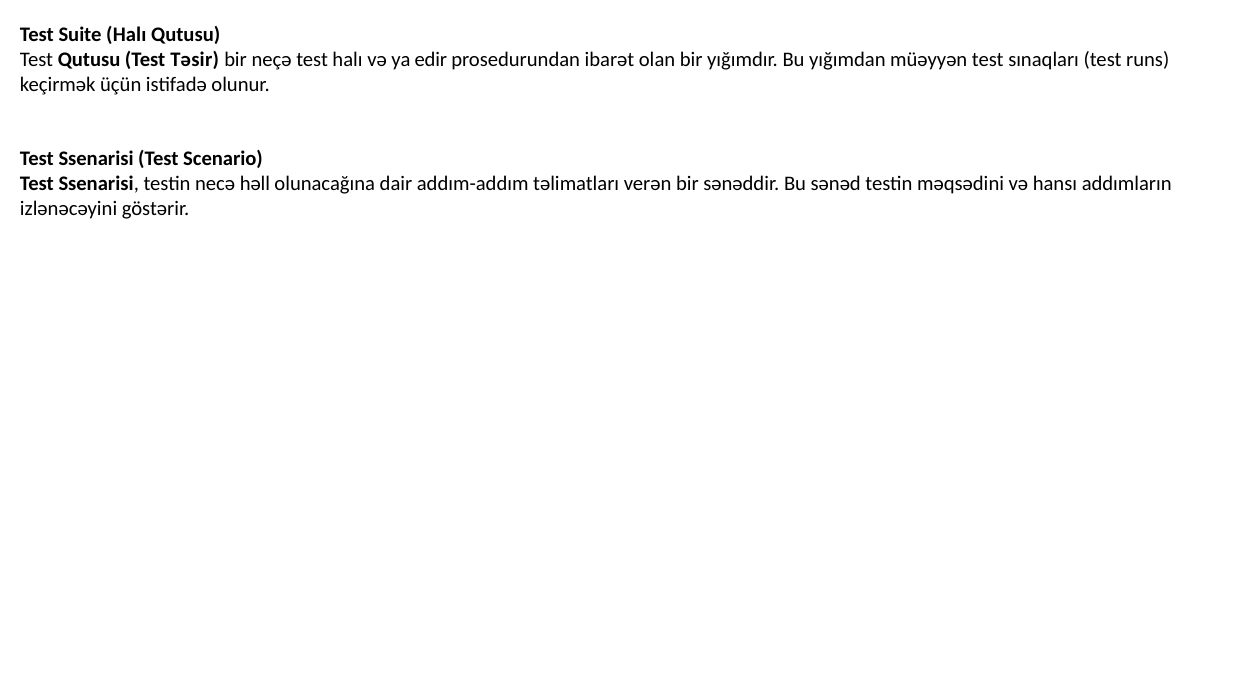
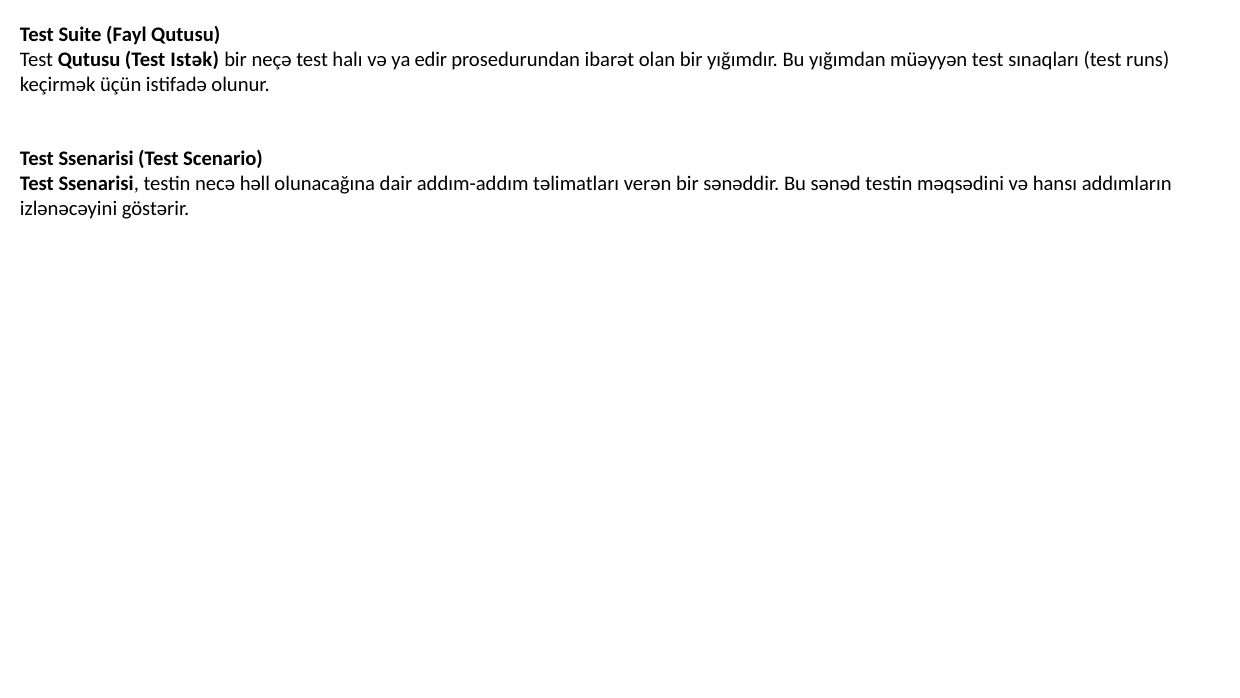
Suite Halı: Halı -> Fayl (126, 35)
Təsir: Təsir -> Istək (195, 59)
